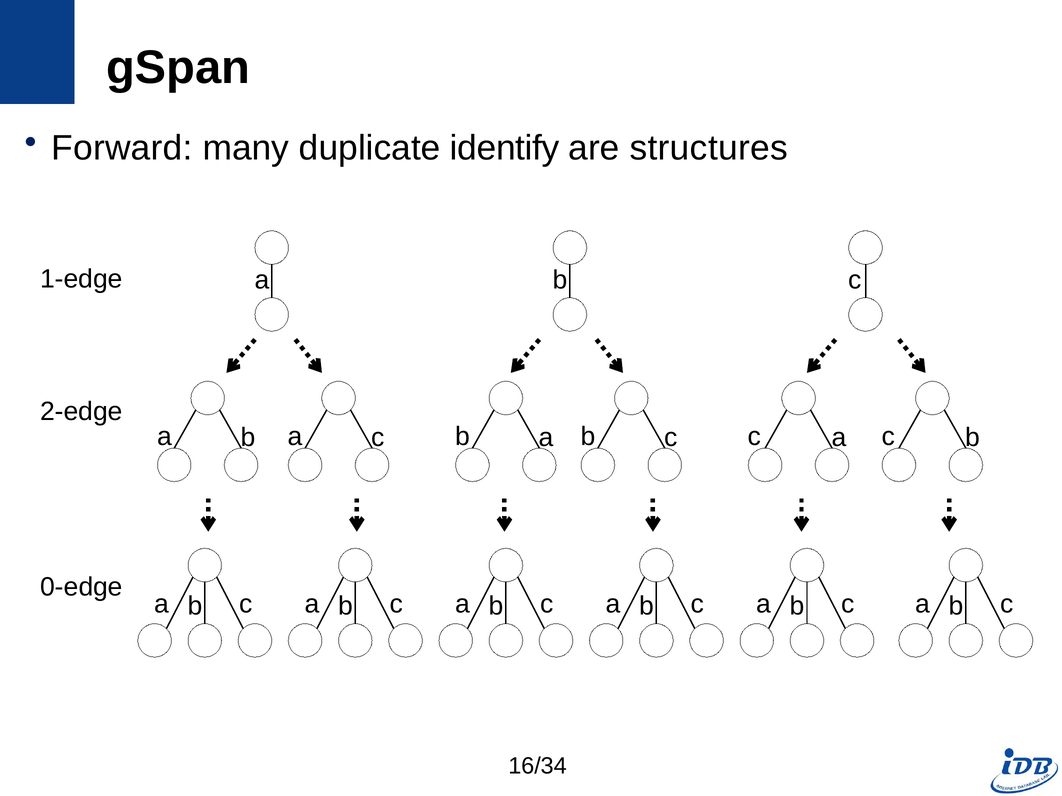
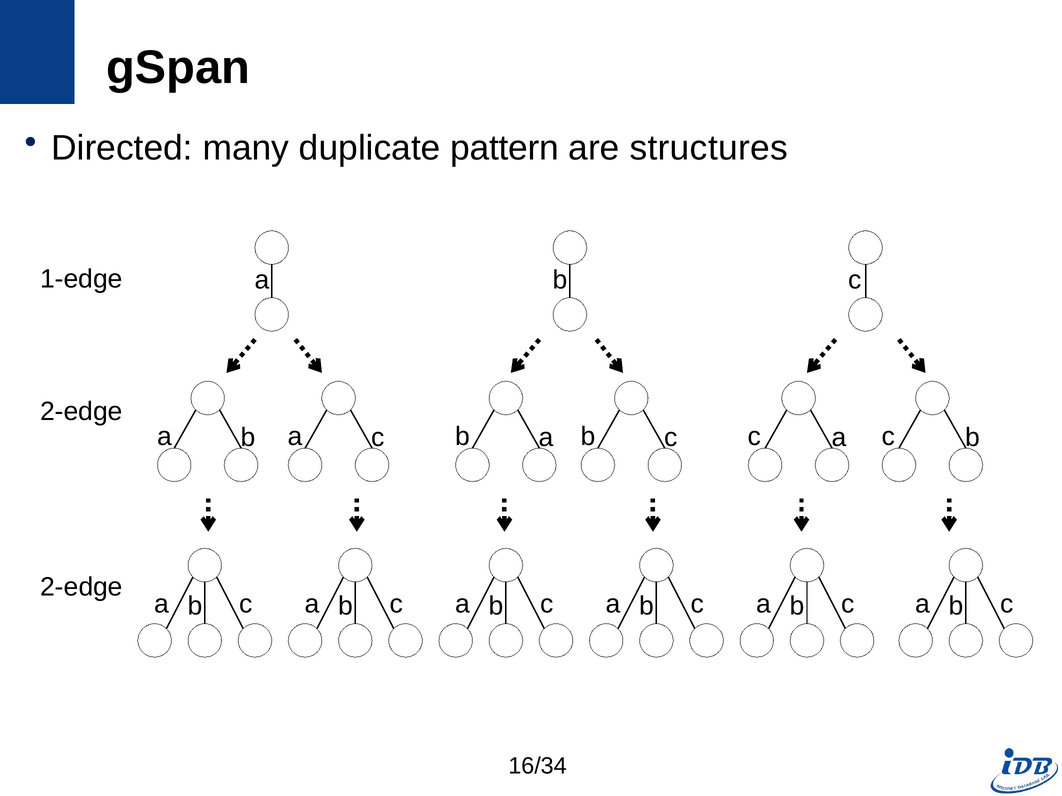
Forward: Forward -> Directed (122, 148)
identify: identify -> pattern (505, 148)
0-edge: 0-edge -> 2-edge (81, 587)
